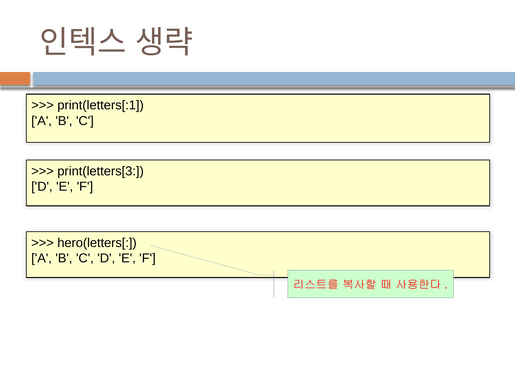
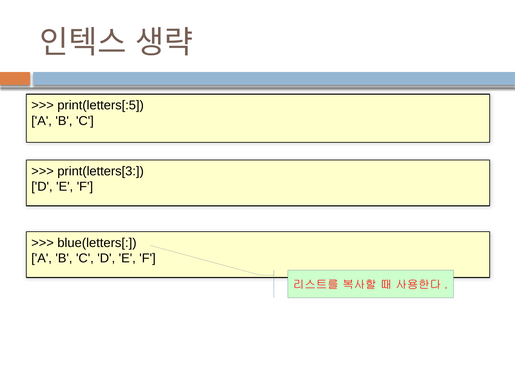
print(letters[:1: print(letters[:1 -> print(letters[:5 (101, 105)
hero(letters[: hero(letters[ -> blue(letters[ (97, 243)
